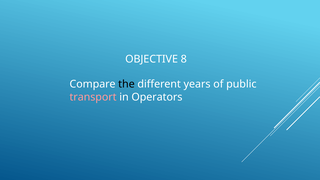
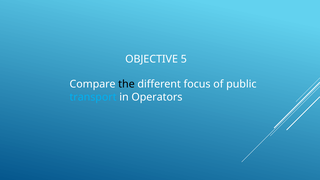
8: 8 -> 5 (184, 59)
years: years -> focus (197, 84)
transport colour: pink -> light blue (93, 97)
